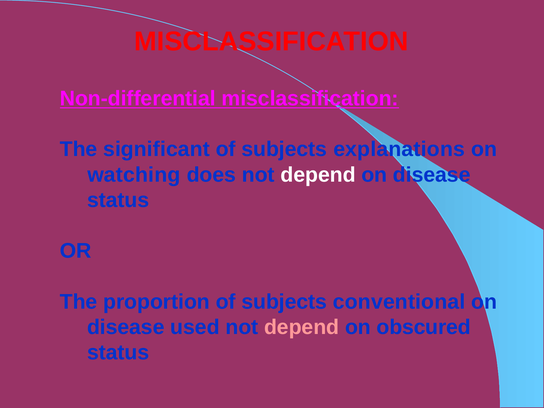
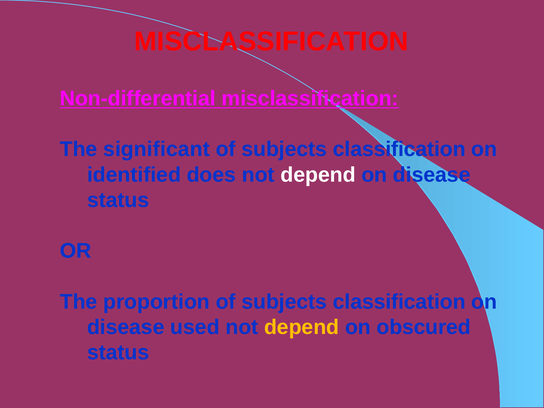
explanations: explanations -> classification (399, 149)
watching: watching -> identified (134, 175)
proportion of subjects conventional: conventional -> classification (399, 302)
depend colour: pink -> yellow (302, 327)
